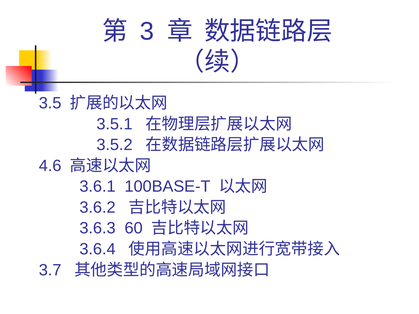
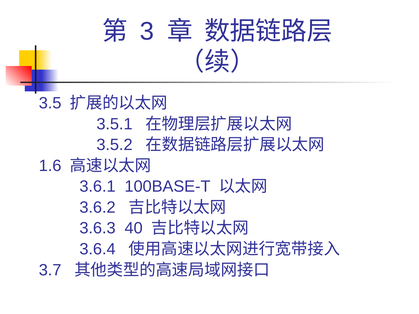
4.6: 4.6 -> 1.6 (50, 166)
60: 60 -> 40 (134, 228)
